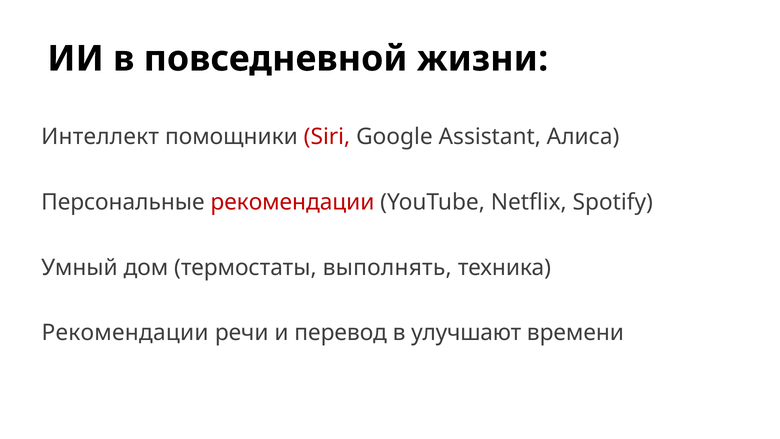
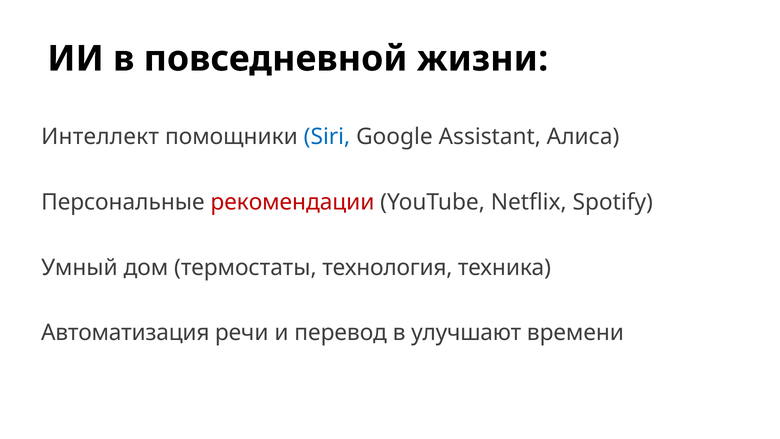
Siri colour: red -> blue (327, 137)
выполнять: выполнять -> технология (387, 267)
Рекомендации: Рекомендации -> Автоматизация (125, 333)
